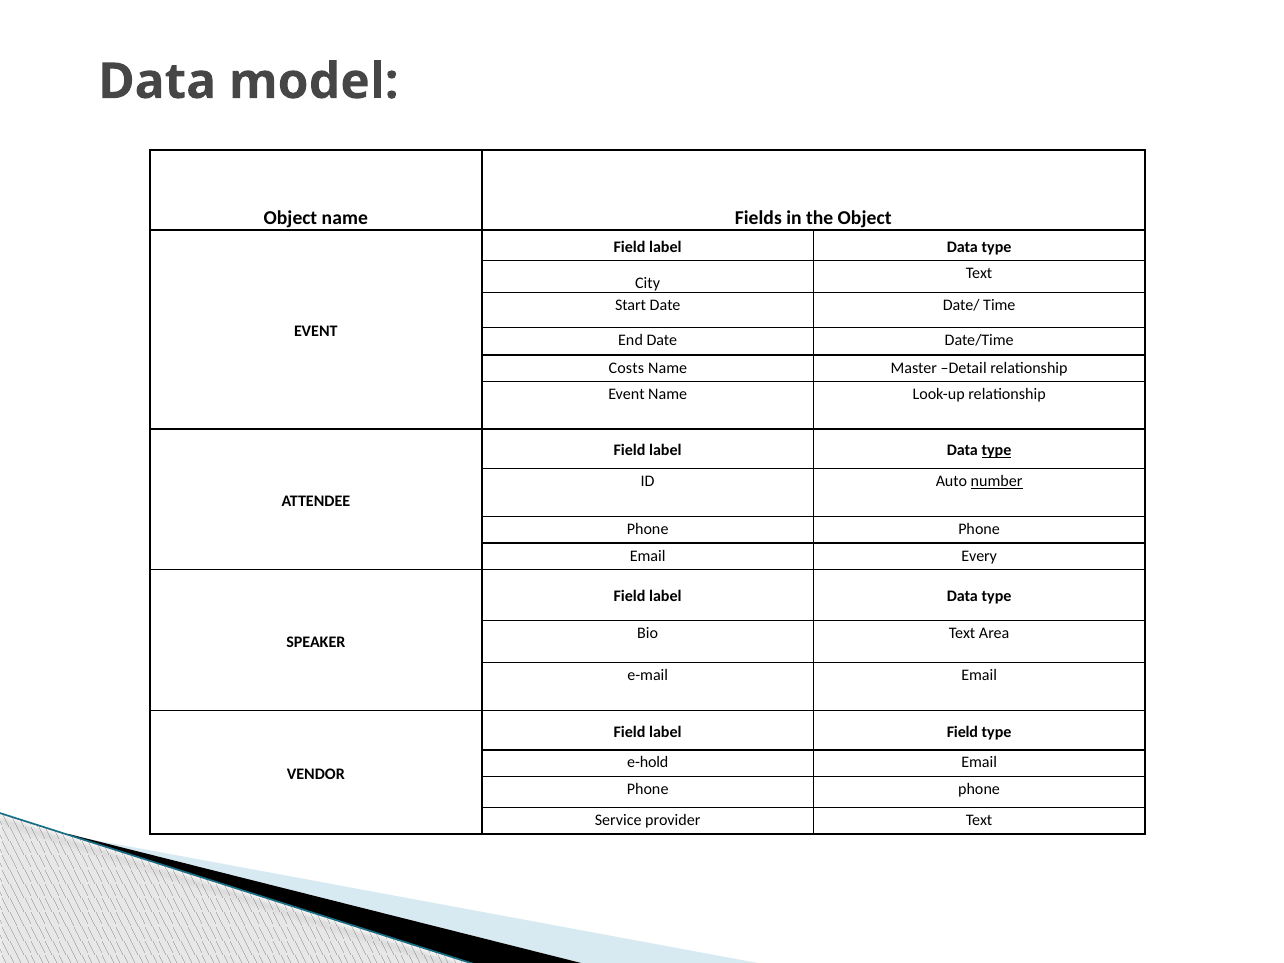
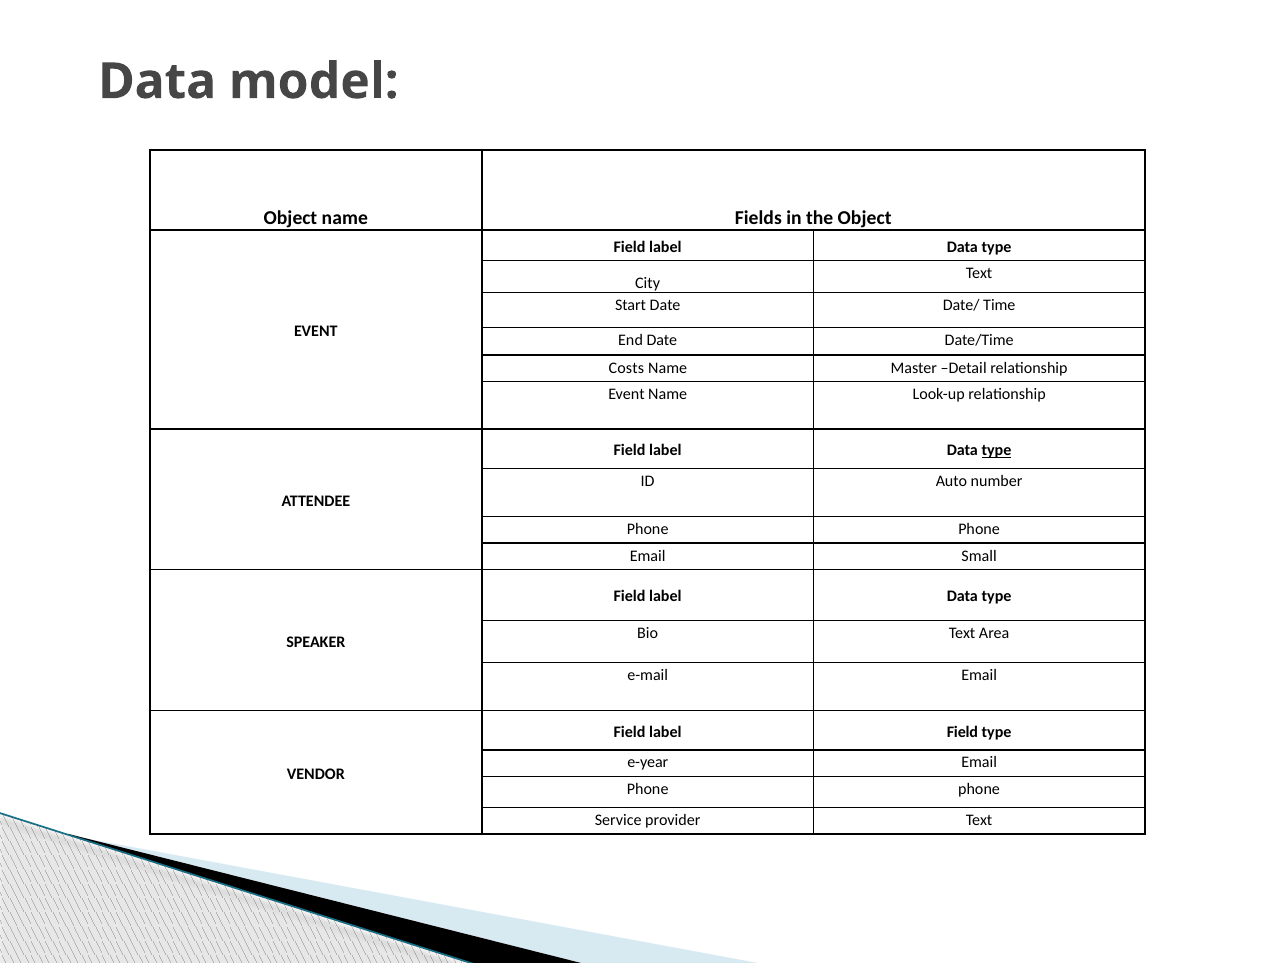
number underline: present -> none (997, 481)
Every: Every -> Small (979, 556)
e-hold: e-hold -> e-year (648, 763)
